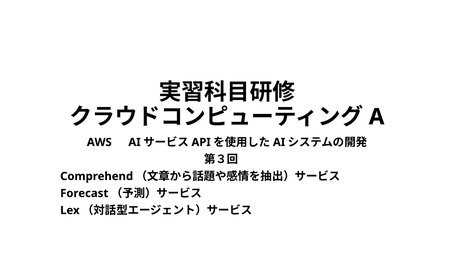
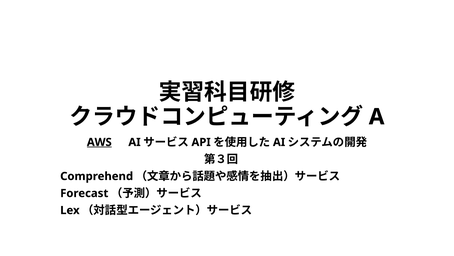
AWS underline: none -> present (99, 142)
